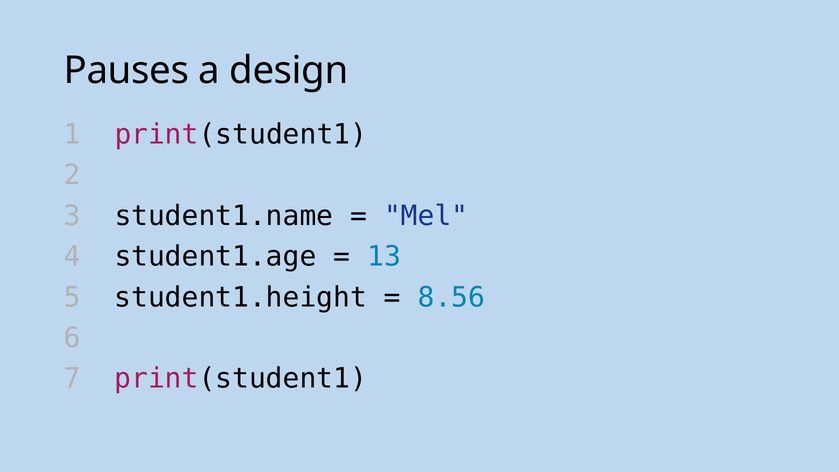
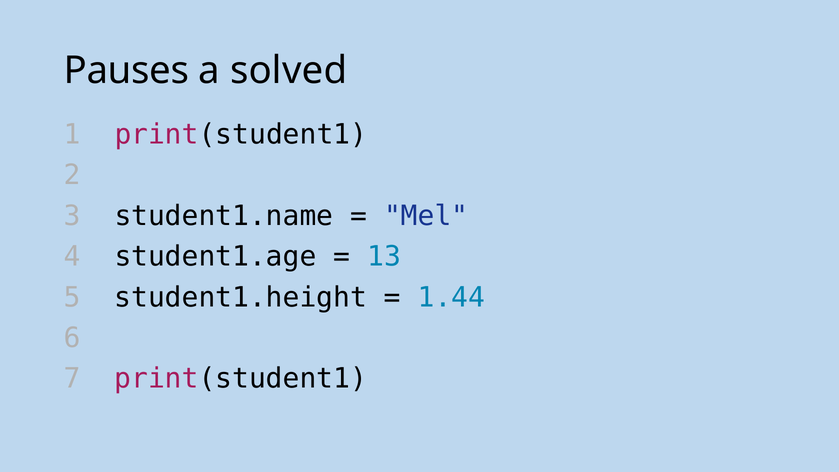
design: design -> solved (289, 70)
8.56: 8.56 -> 1.44 (451, 297)
